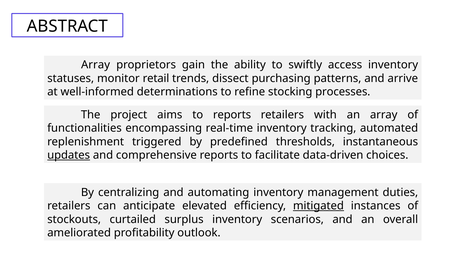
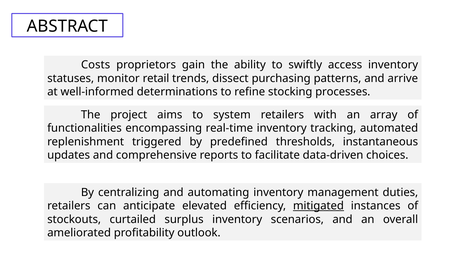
Array: Array -> Costs (96, 65)
to reports: reports -> system (232, 115)
updates underline: present -> none (69, 155)
